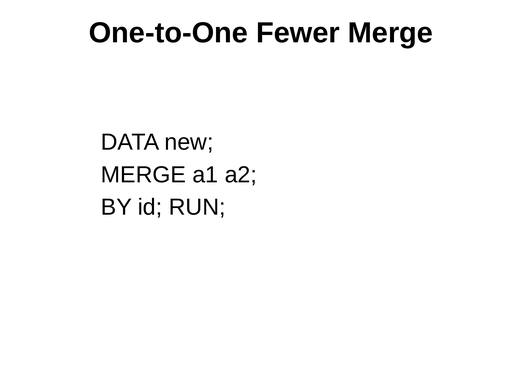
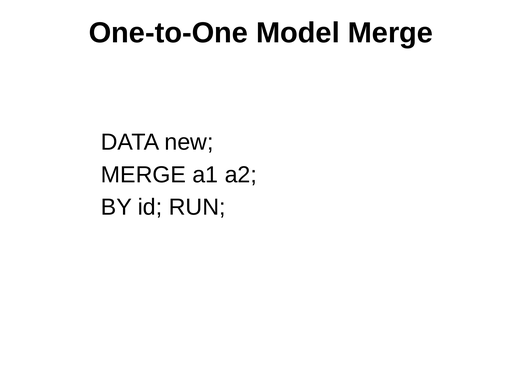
Fewer: Fewer -> Model (298, 33)
